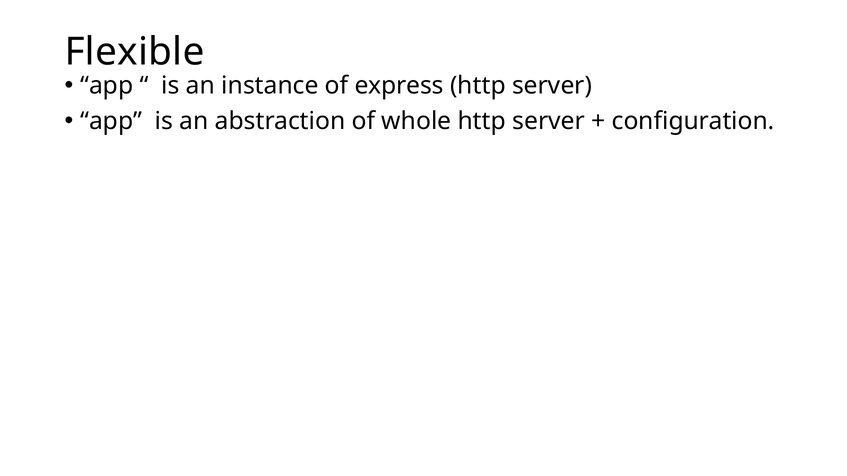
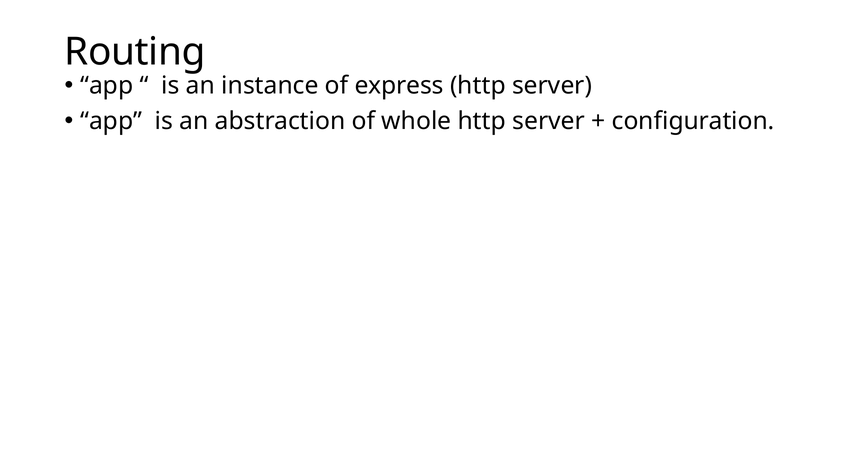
Flexible: Flexible -> Routing (135, 52)
